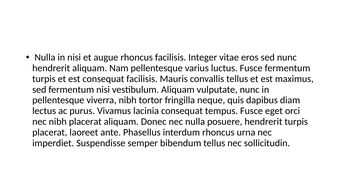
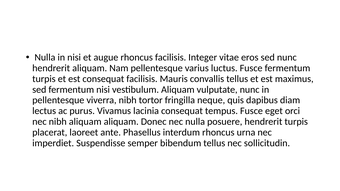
nibh placerat: placerat -> aliquam (85, 122)
